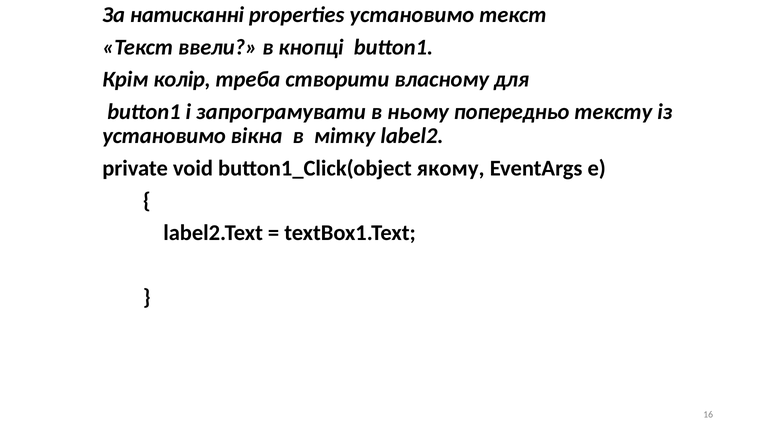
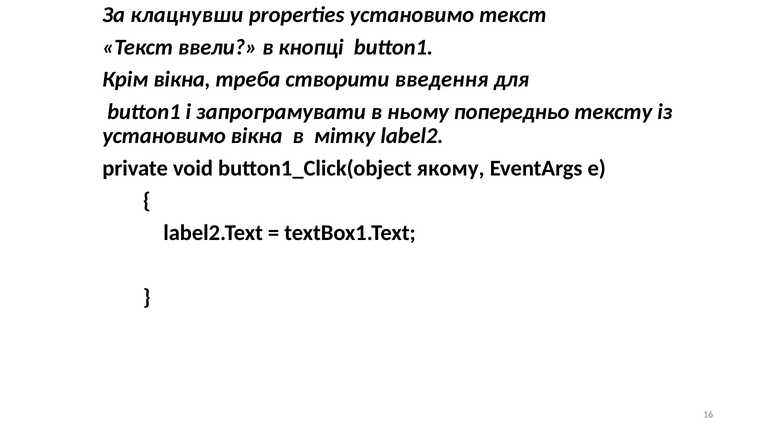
натисканні: натисканні -> клацнувши (187, 15)
Крім колір: колір -> вікна (182, 80)
власному: власному -> введення (442, 80)
